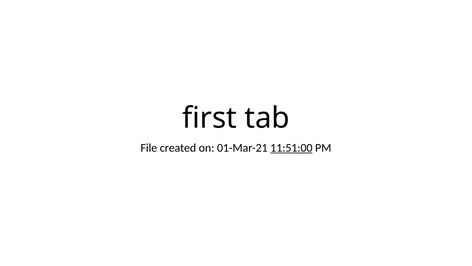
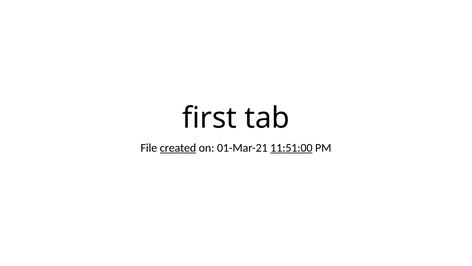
created underline: none -> present (178, 148)
